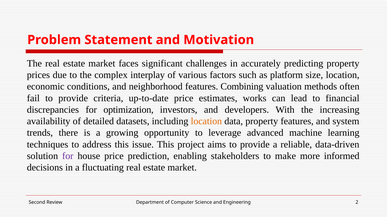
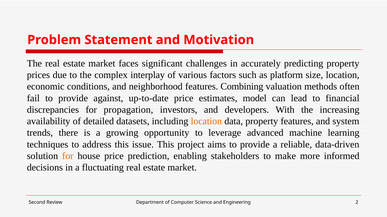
criteria: criteria -> against (108, 98)
works: works -> model (255, 98)
optimization: optimization -> propagation (128, 110)
for colour: purple -> orange (68, 156)
